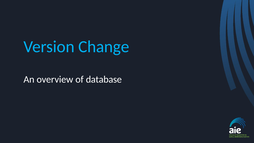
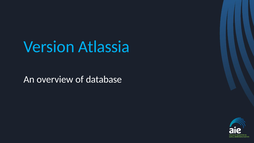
Change: Change -> Atlassia (104, 47)
